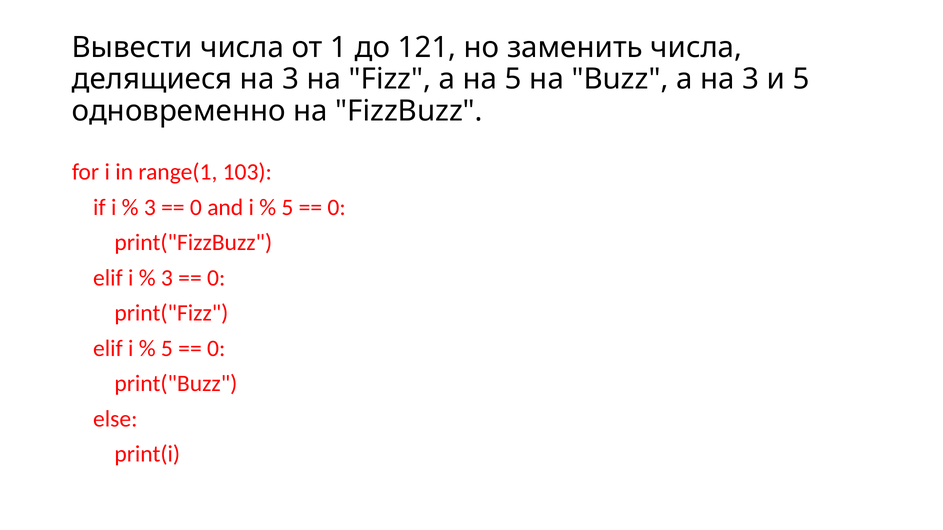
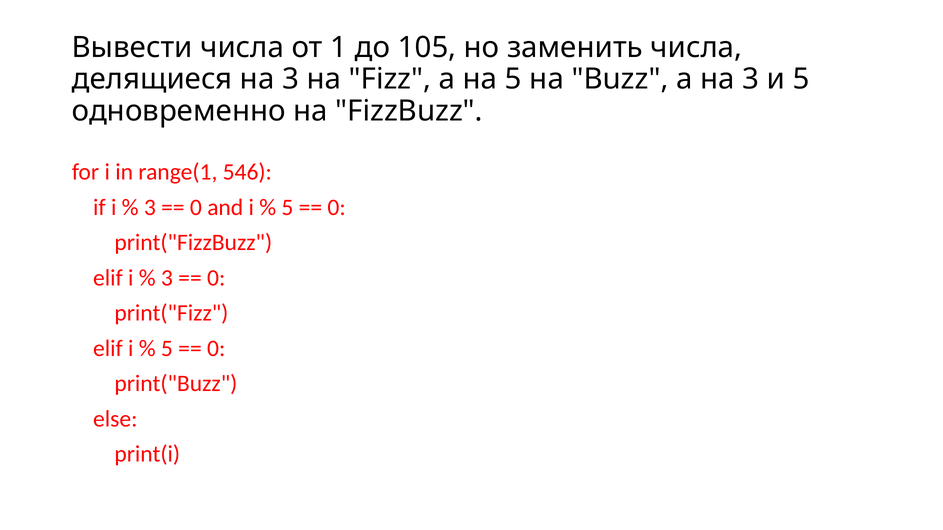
121: 121 -> 105 (427, 47)
103: 103 -> 546 (247, 172)
